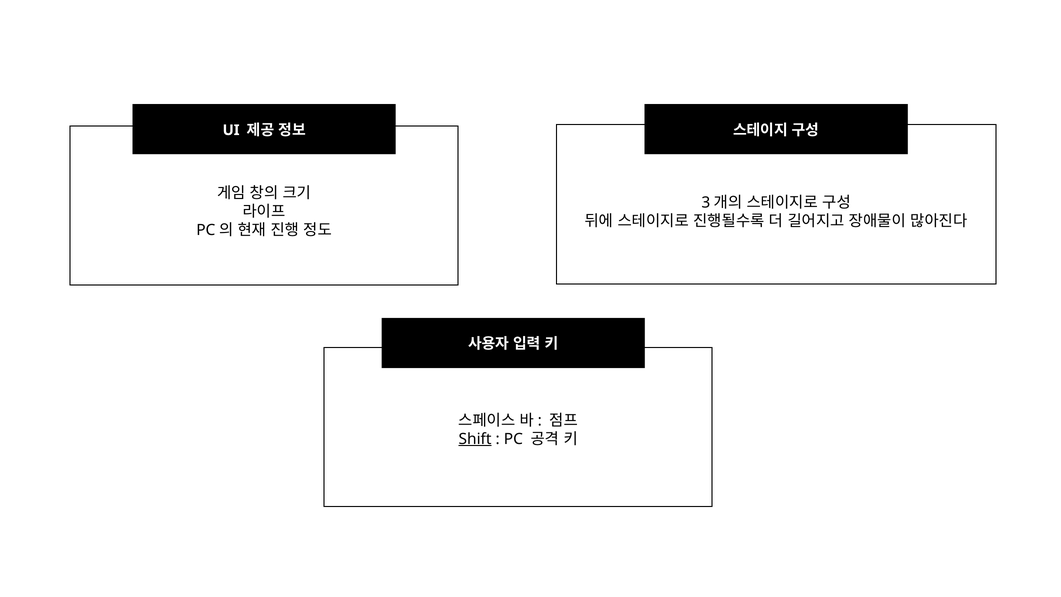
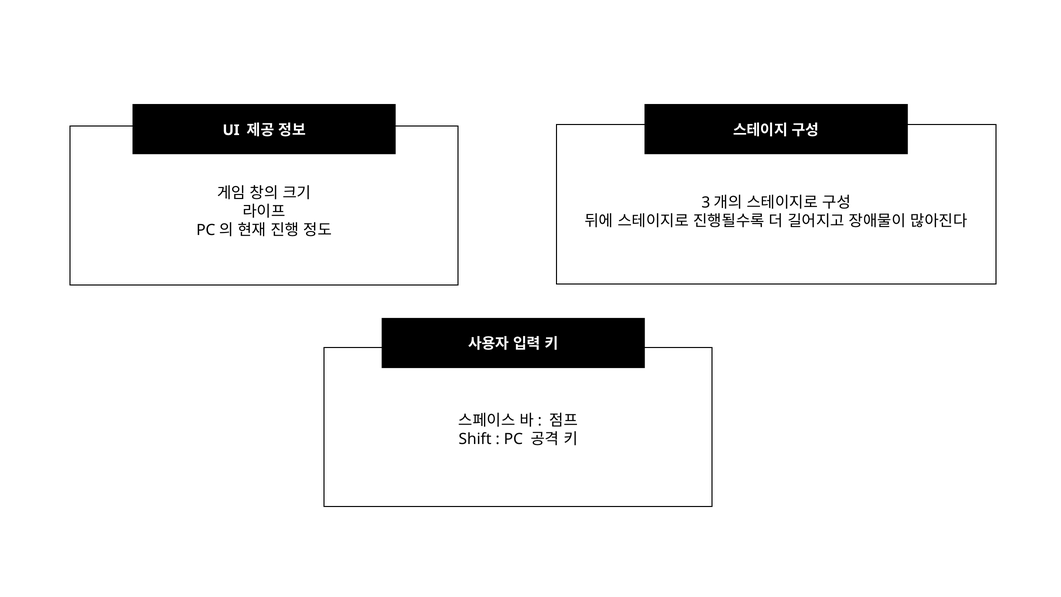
Shift underline: present -> none (475, 439)
